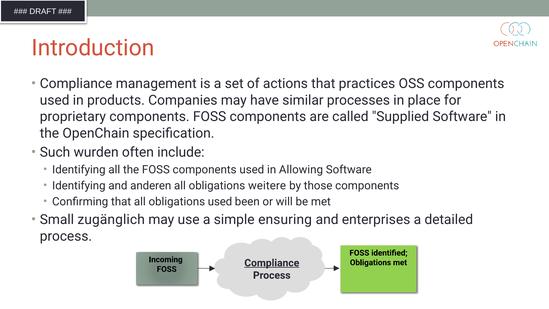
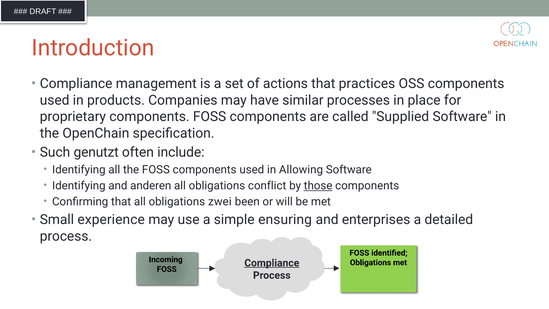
wurden: wurden -> genutzt (96, 152)
weitere: weitere -> conflict (267, 186)
those underline: none -> present (318, 186)
obligations used: used -> zwei (220, 202)
zugänglich: zugänglich -> experience (111, 220)
